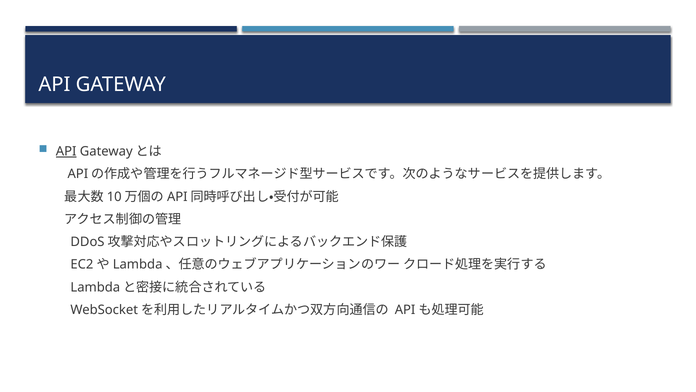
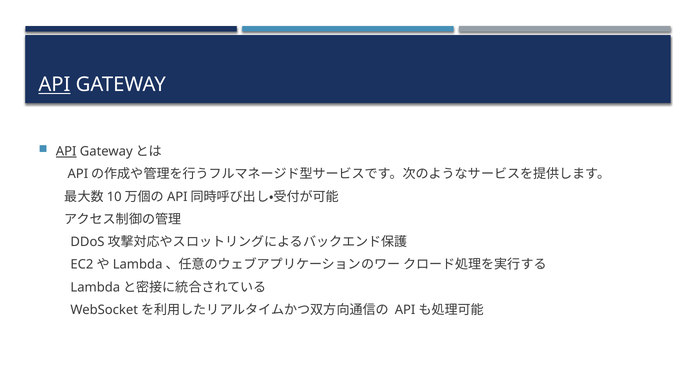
API underline: none -> present (54, 85)
